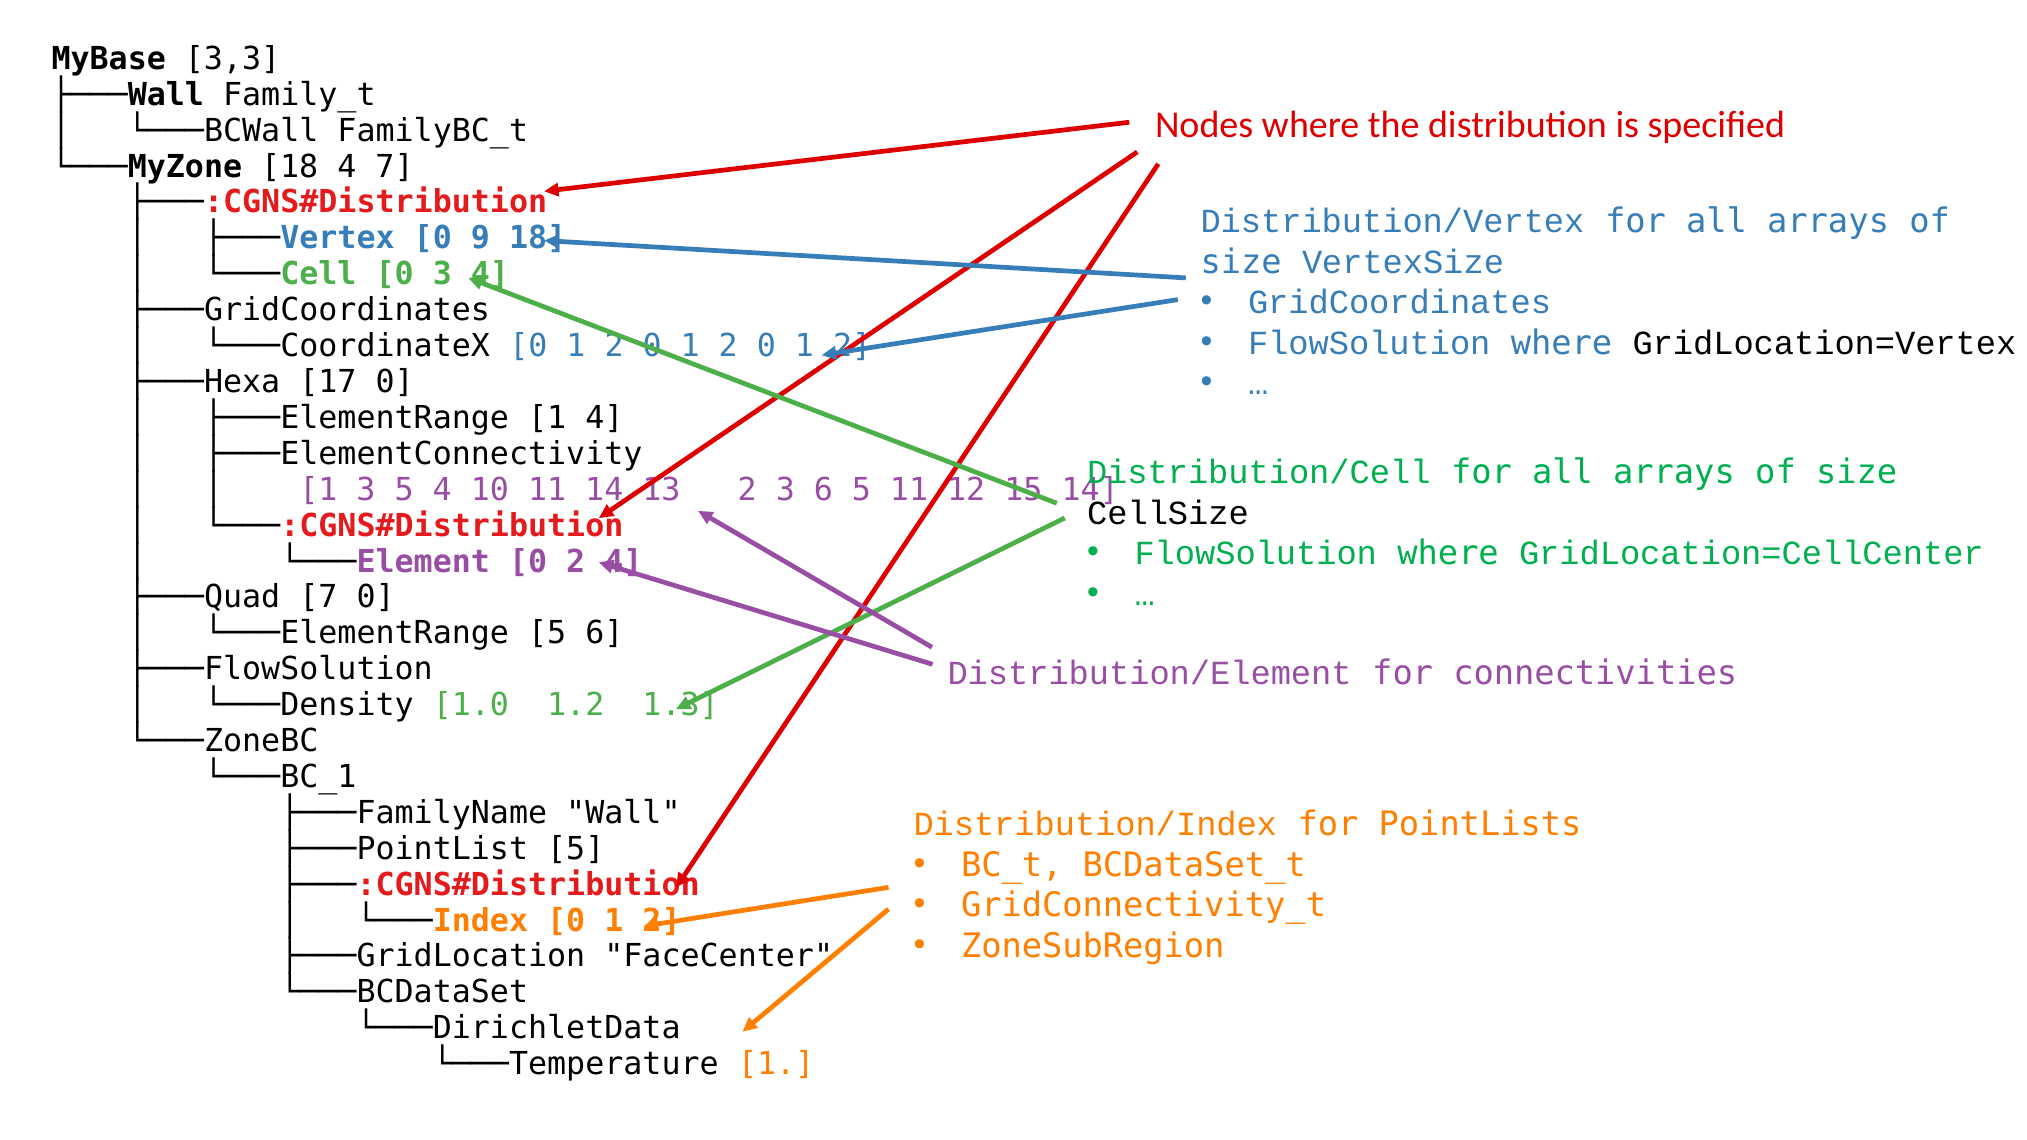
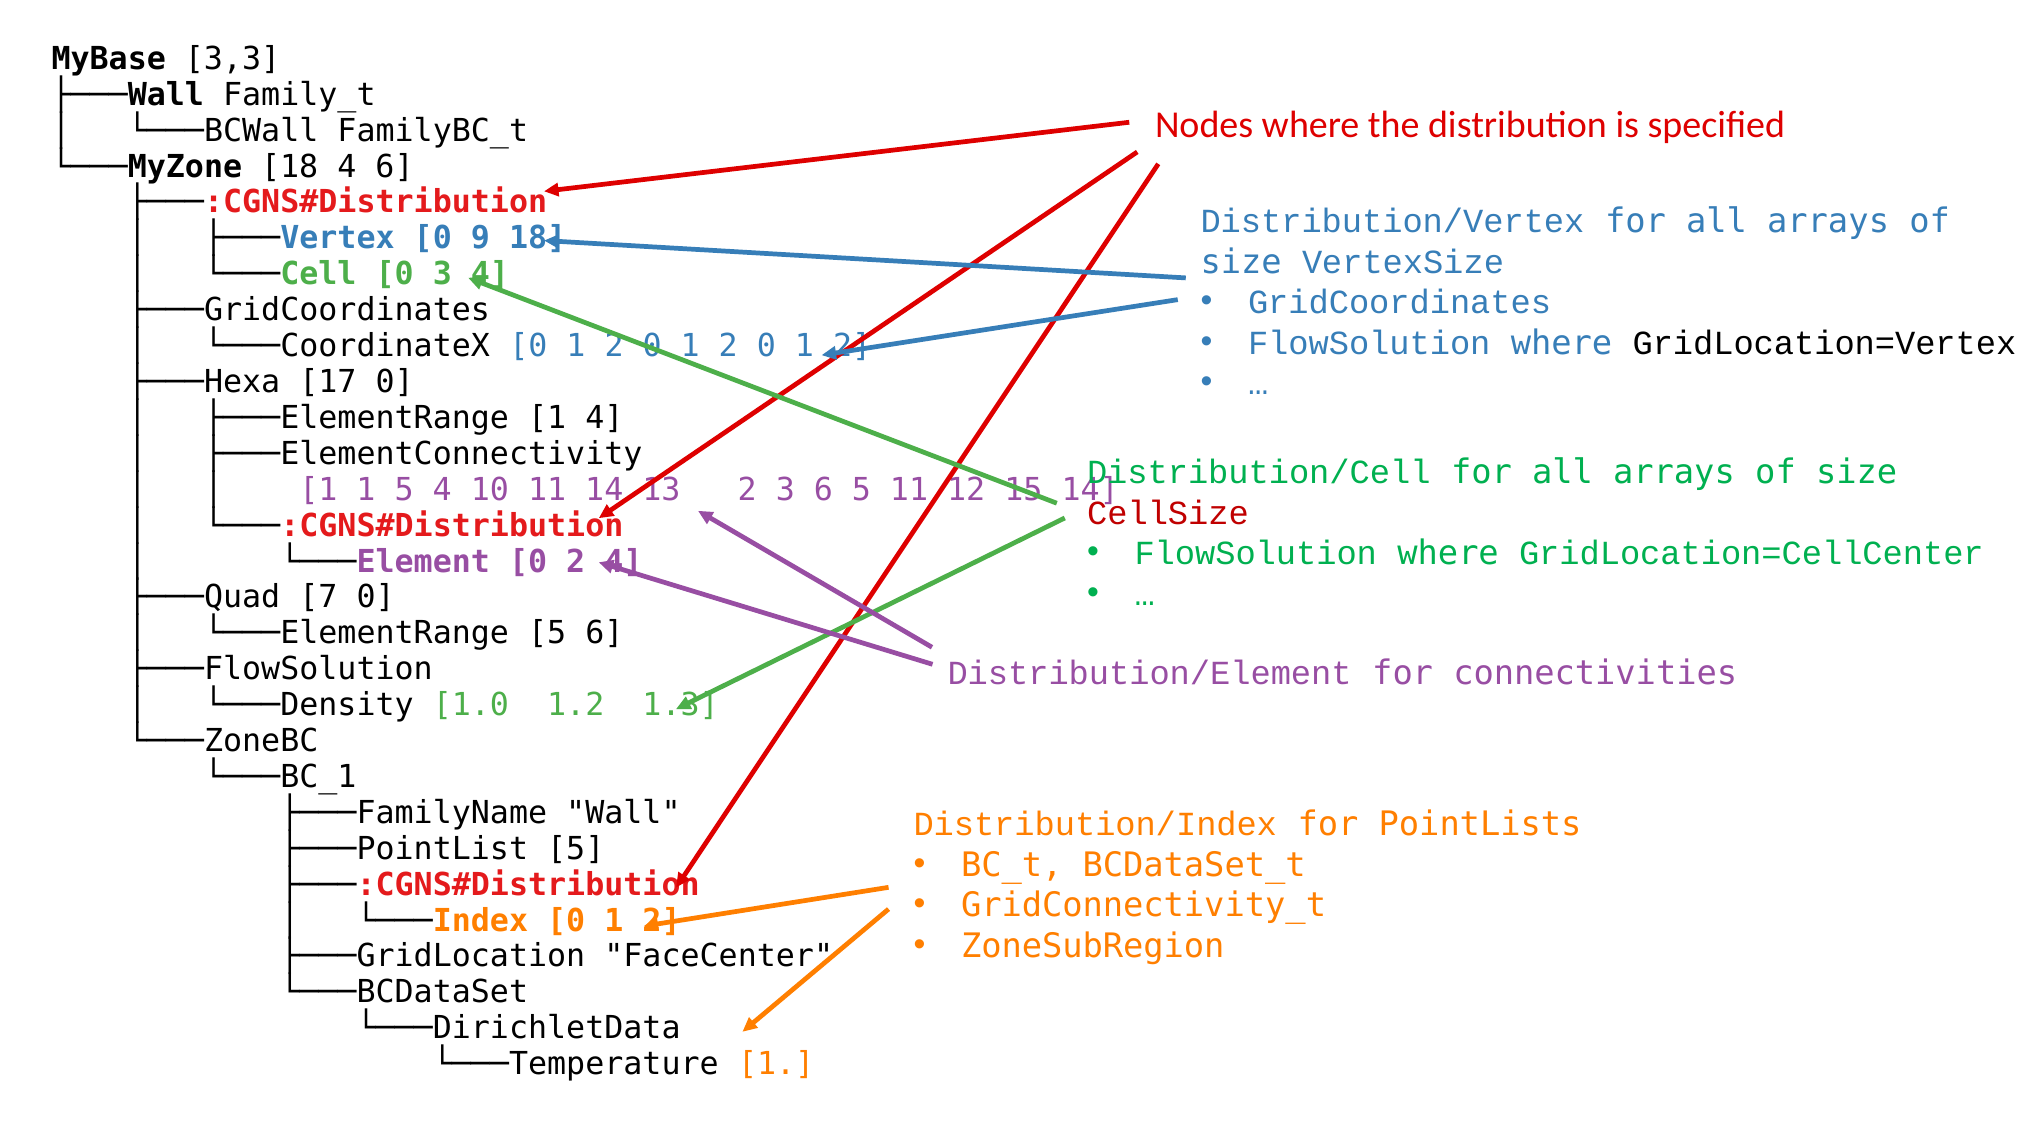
4 7: 7 -> 6 (394, 167)
1 3: 3 -> 1 (366, 490)
CellSize colour: black -> red (1168, 513)
